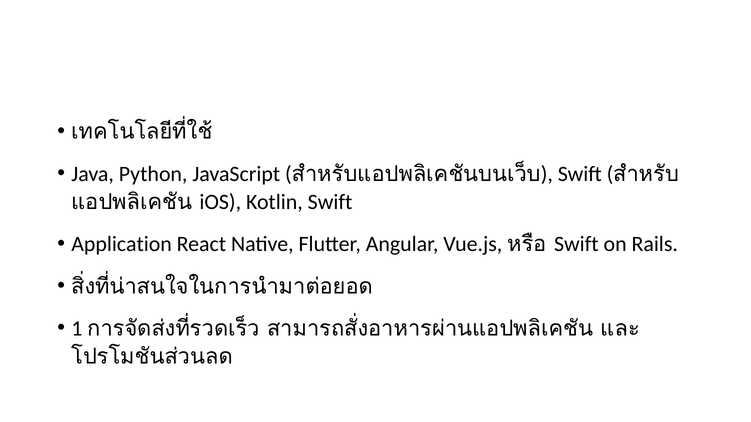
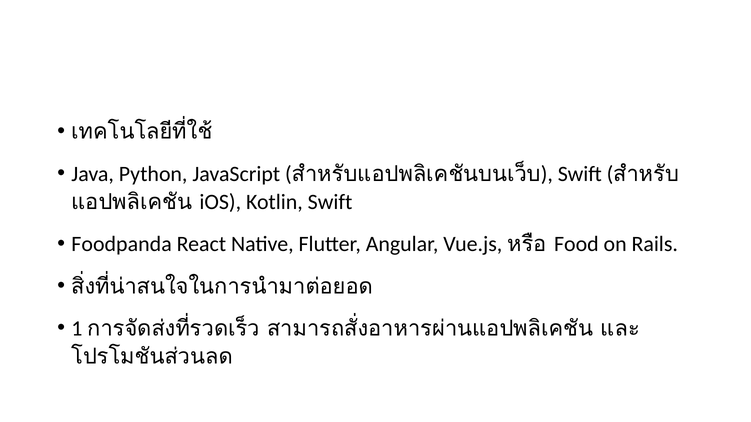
Application: Application -> Foodpanda (122, 244)
Swift: Swift -> Food (576, 244)
